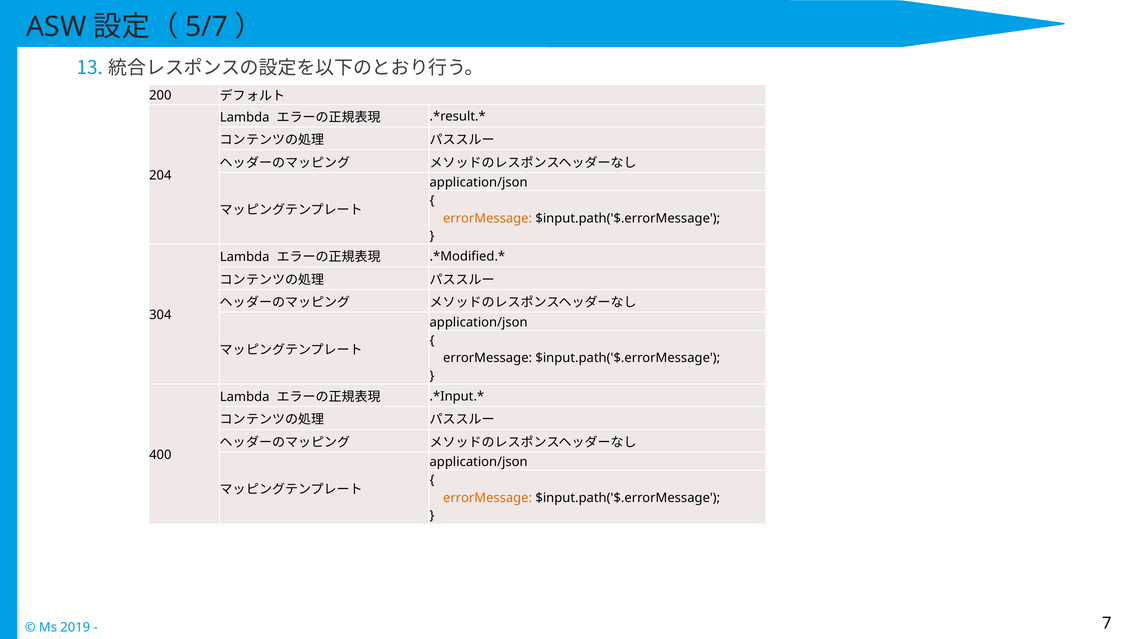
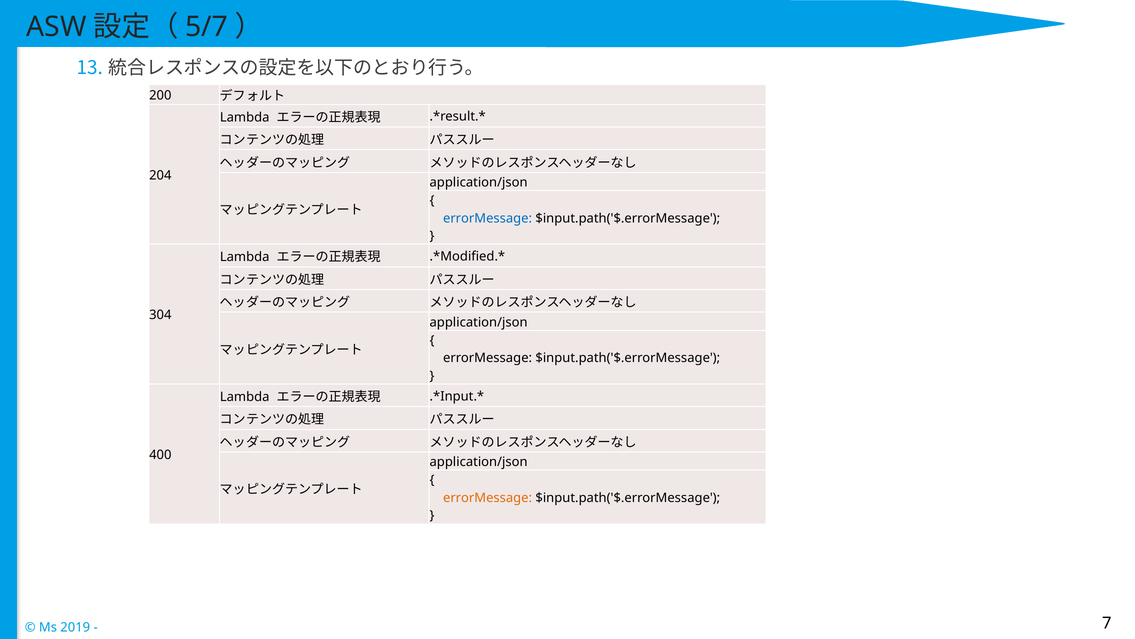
errorMessage colour: orange -> blue (488, 218)
